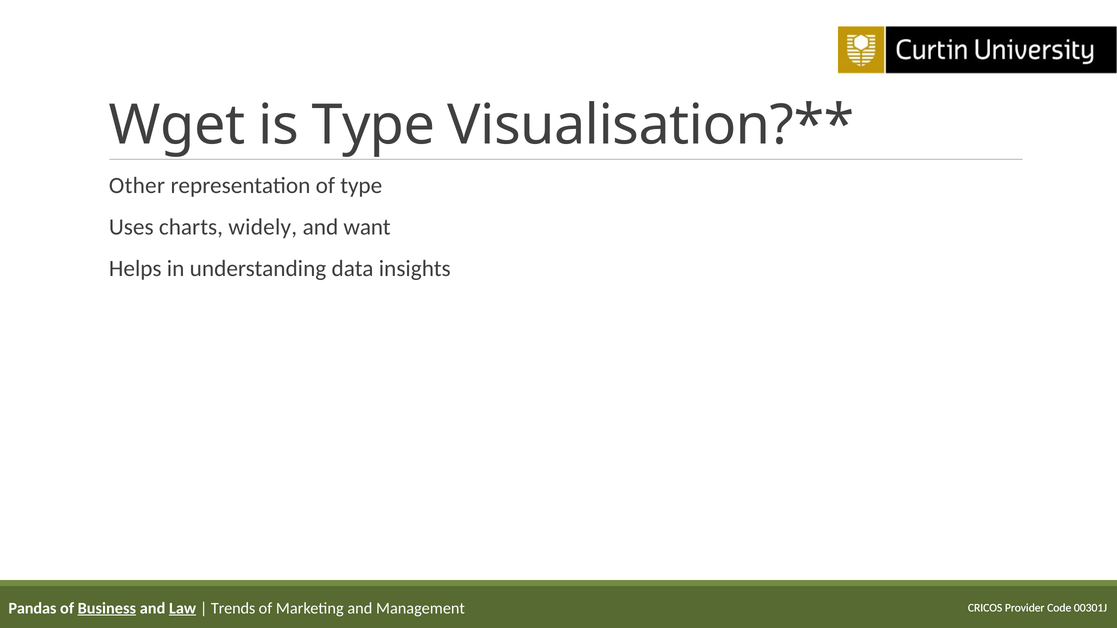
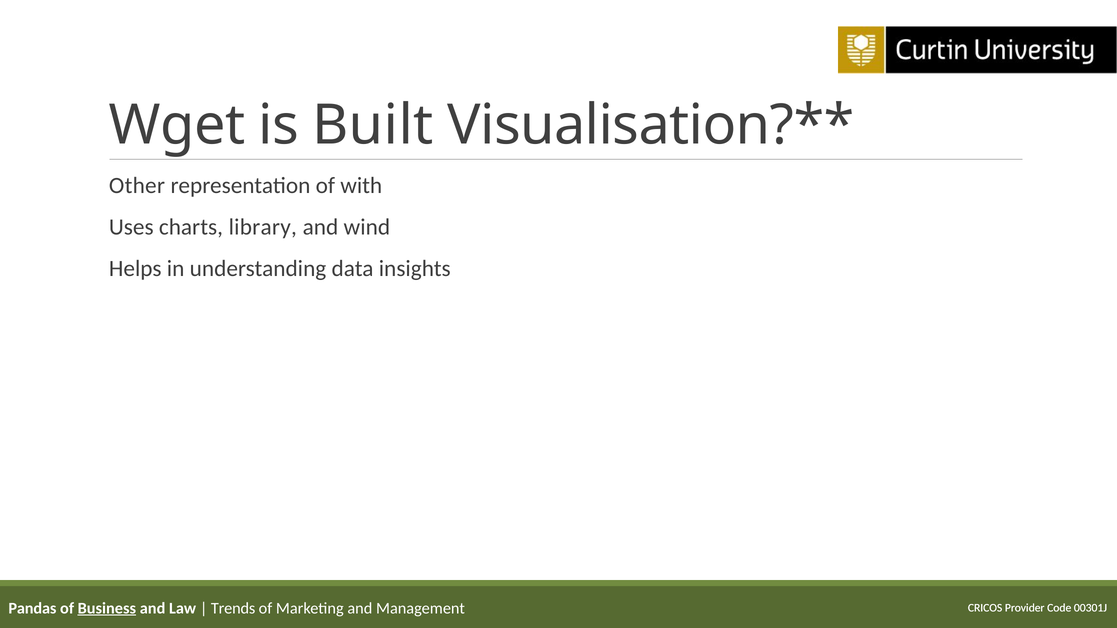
is Type: Type -> Built (373, 125)
of type: type -> with (361, 186)
widely: widely -> library (263, 227)
want: want -> wind (367, 227)
Law underline: present -> none (183, 608)
